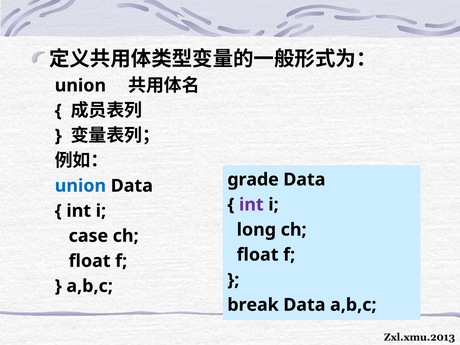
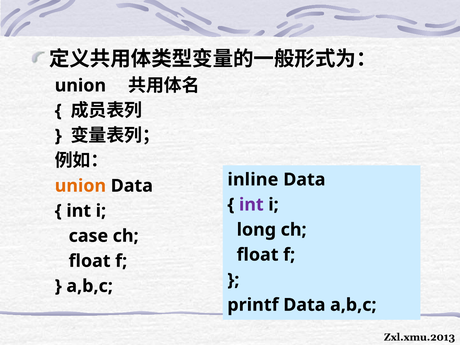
grade: grade -> inline (253, 180)
union colour: blue -> orange (80, 186)
break: break -> printf (253, 305)
